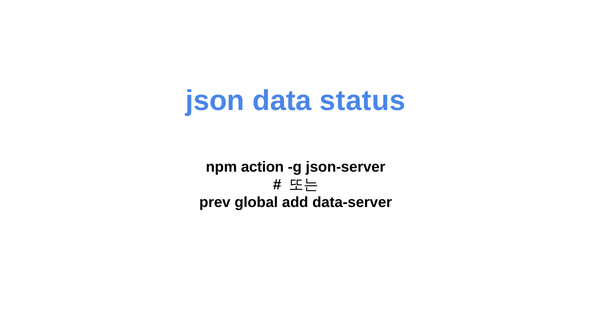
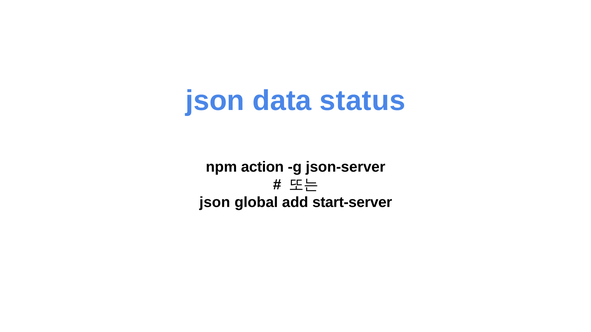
prev: prev -> json (215, 203)
data-server: data-server -> start-server (352, 203)
